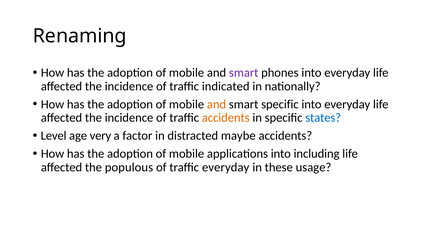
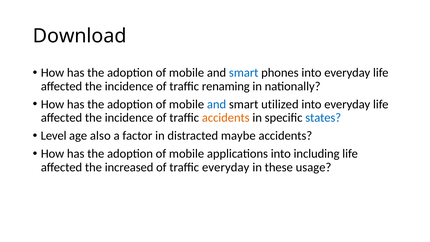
Renaming: Renaming -> Download (80, 36)
smart colour: purple -> blue (244, 73)
indicated: indicated -> renaming (226, 86)
and colour: orange -> blue (217, 104)
smart specific: specific -> utilized (280, 104)
very: very -> also (100, 136)
populous: populous -> increased (129, 167)
